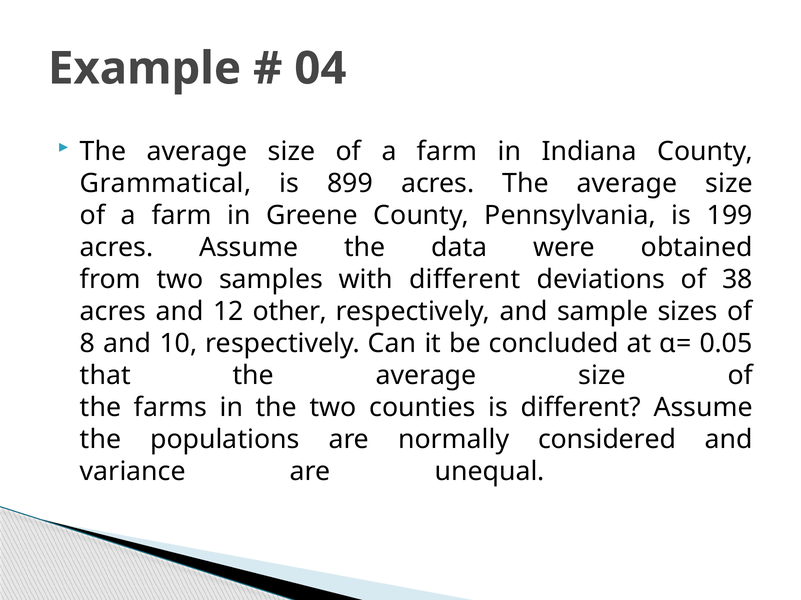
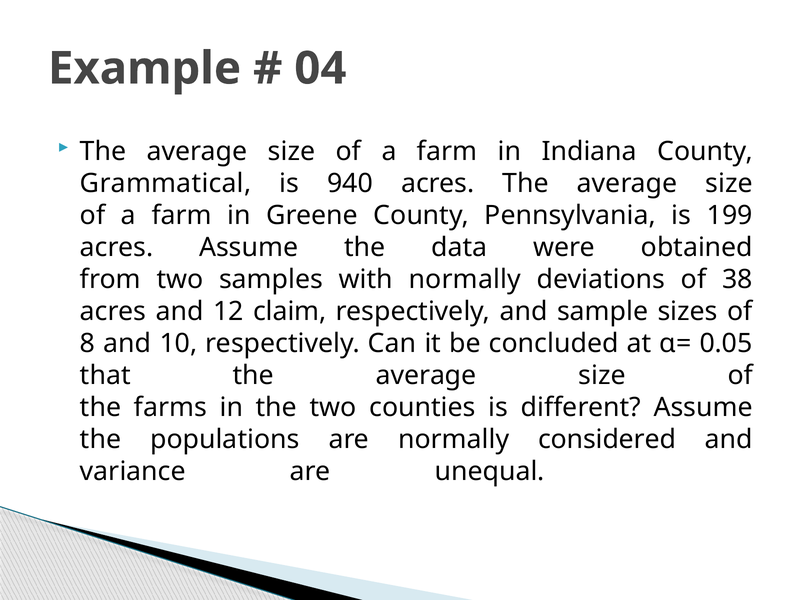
899: 899 -> 940 (350, 184)
with different: different -> normally (465, 280)
other: other -> claim (290, 312)
